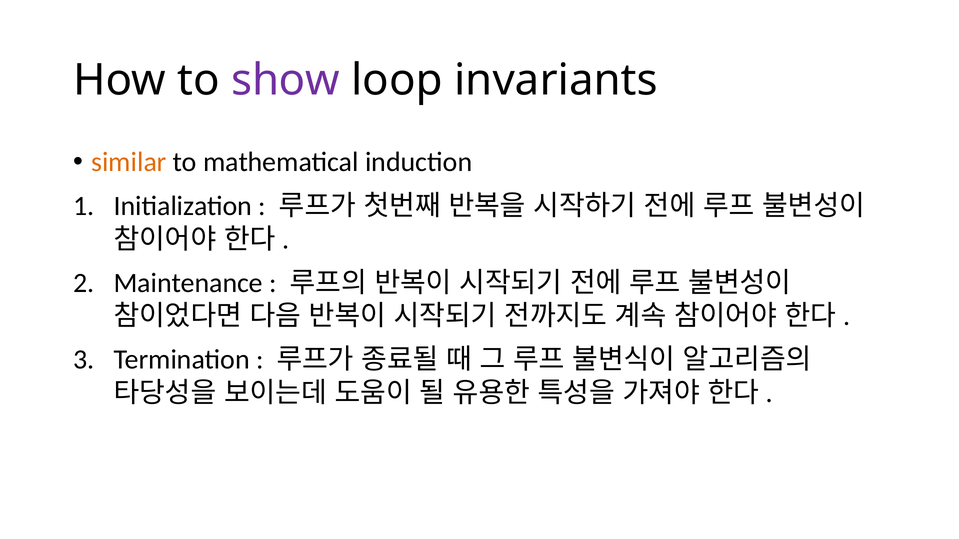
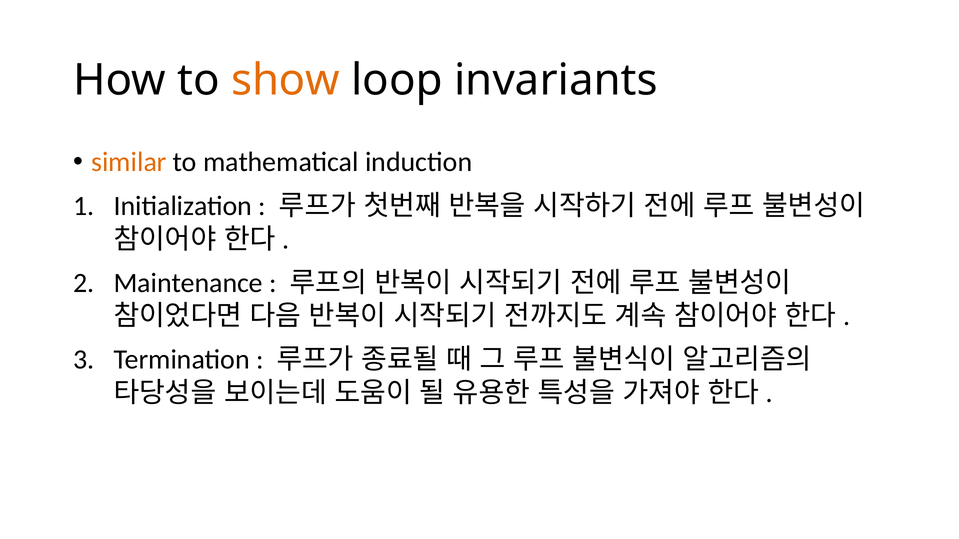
show colour: purple -> orange (286, 81)
